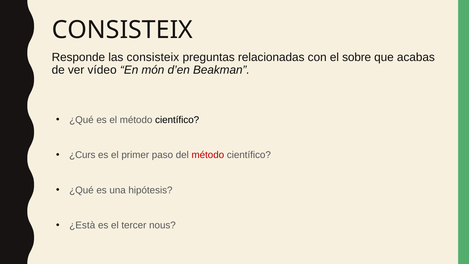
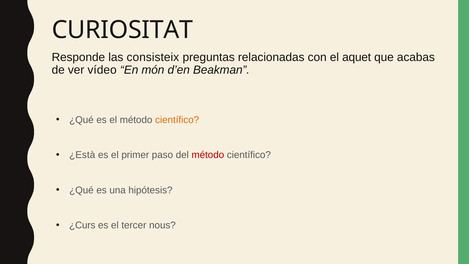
CONSISTEIX: CONSISTEIX -> CURIOSITAT (122, 30)
sobre: sobre -> aquet (357, 57)
científico colour: black -> orange (177, 120)
¿Curs: ¿Curs -> ¿Està (82, 155)
¿Està: ¿Està -> ¿Curs (82, 225)
